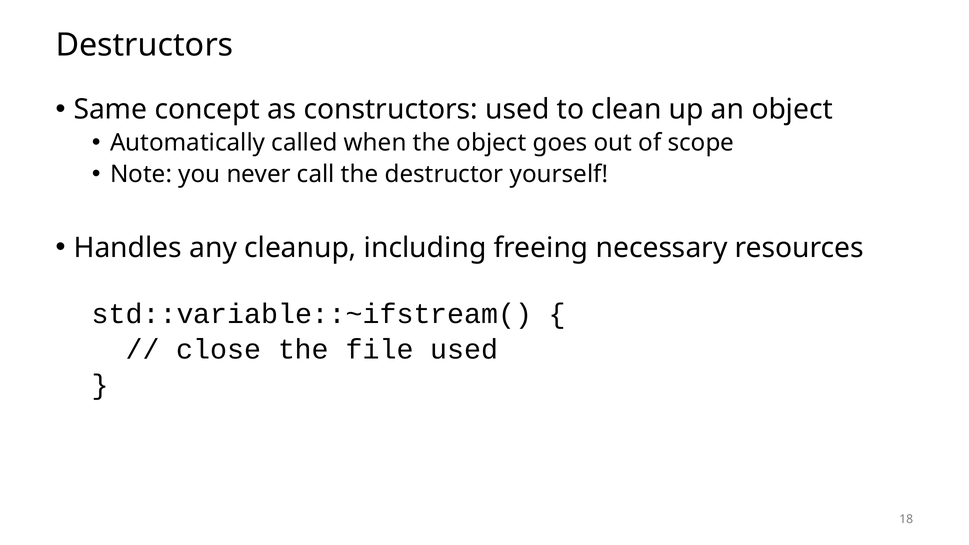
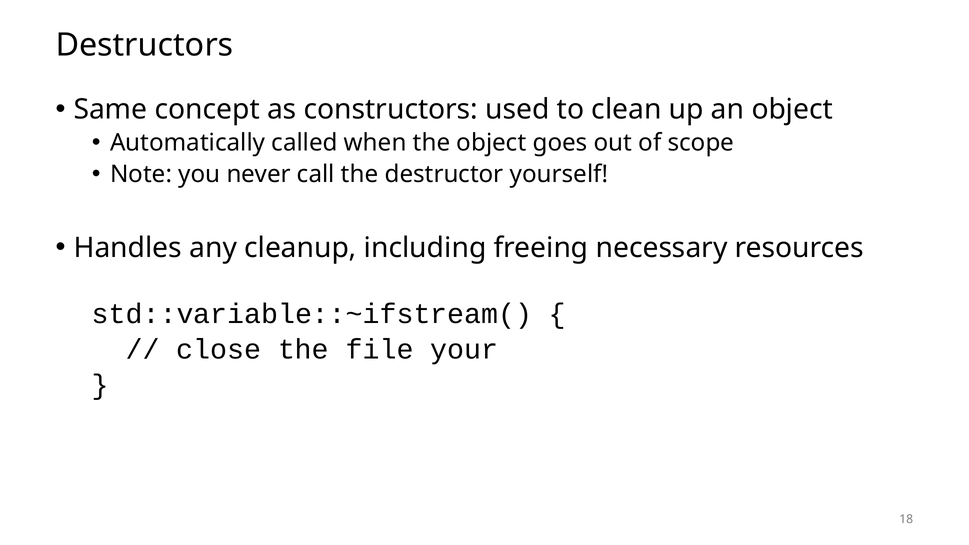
file used: used -> your (464, 349)
